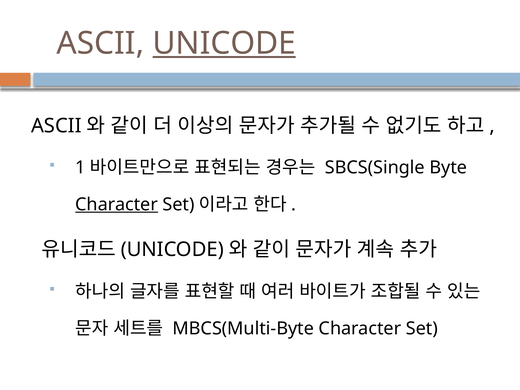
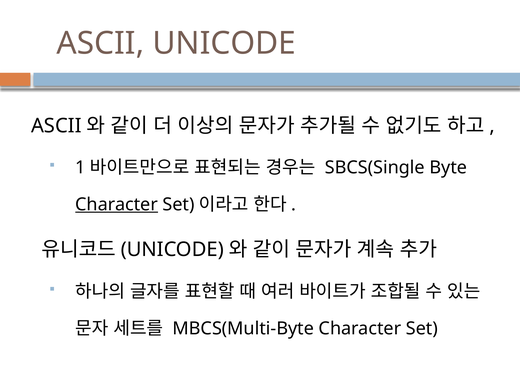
UNICODE underline: present -> none (224, 43)
